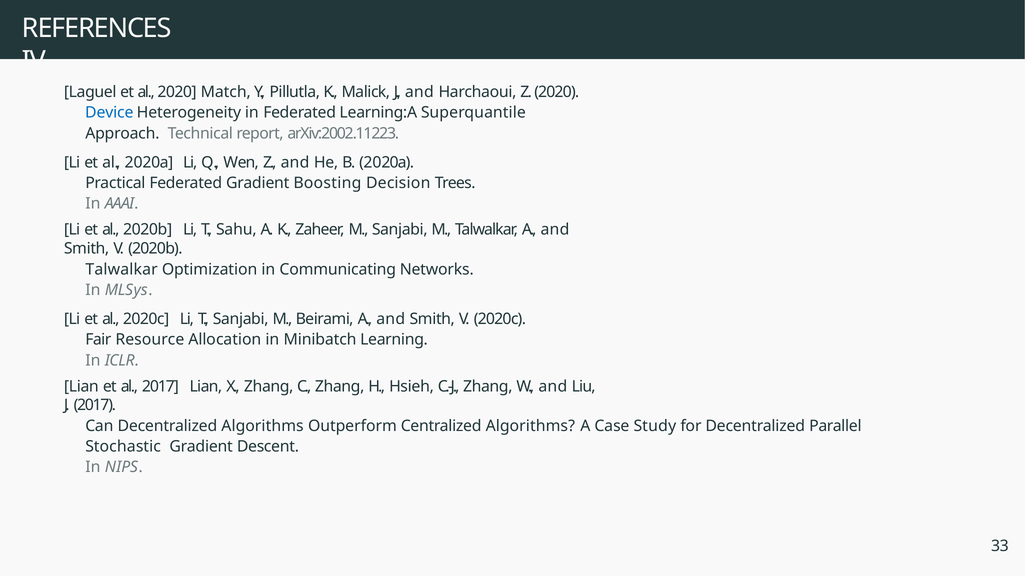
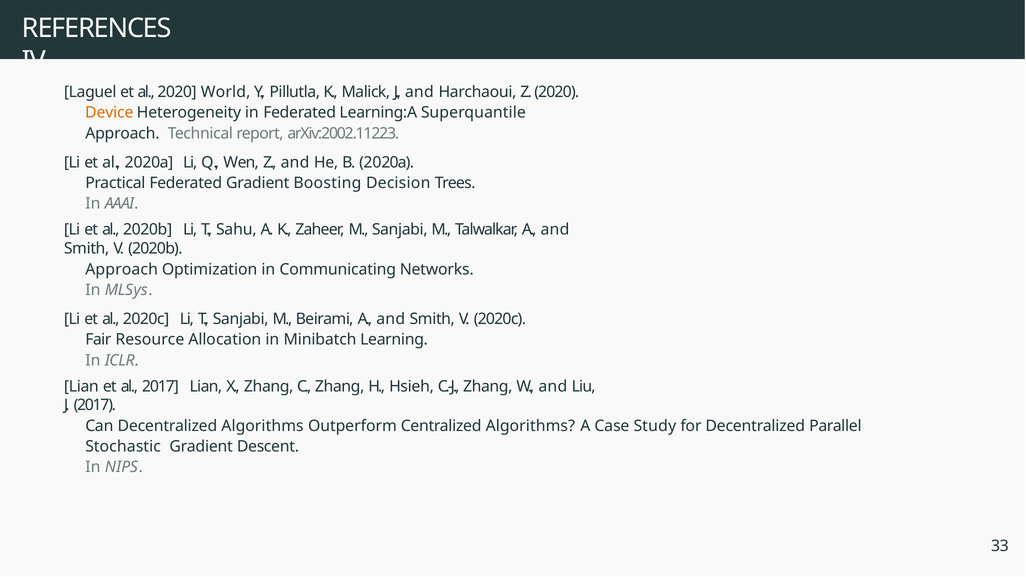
Match: Match -> World (226, 92)
Device colour: blue -> orange (109, 113)
Talwalkar: Talwalkar -> Approach (122, 269)
